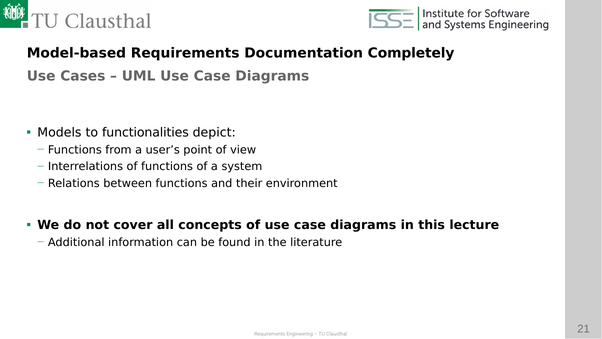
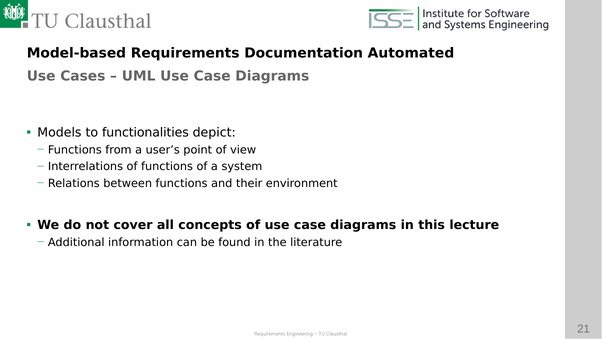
Completely: Completely -> Automated (411, 53)
